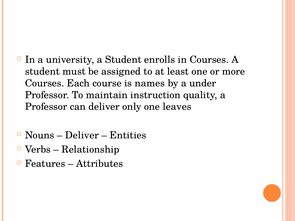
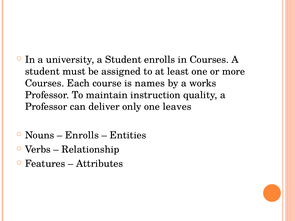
under: under -> works (203, 83)
Deliver: Deliver -> Enrolls (82, 135)
